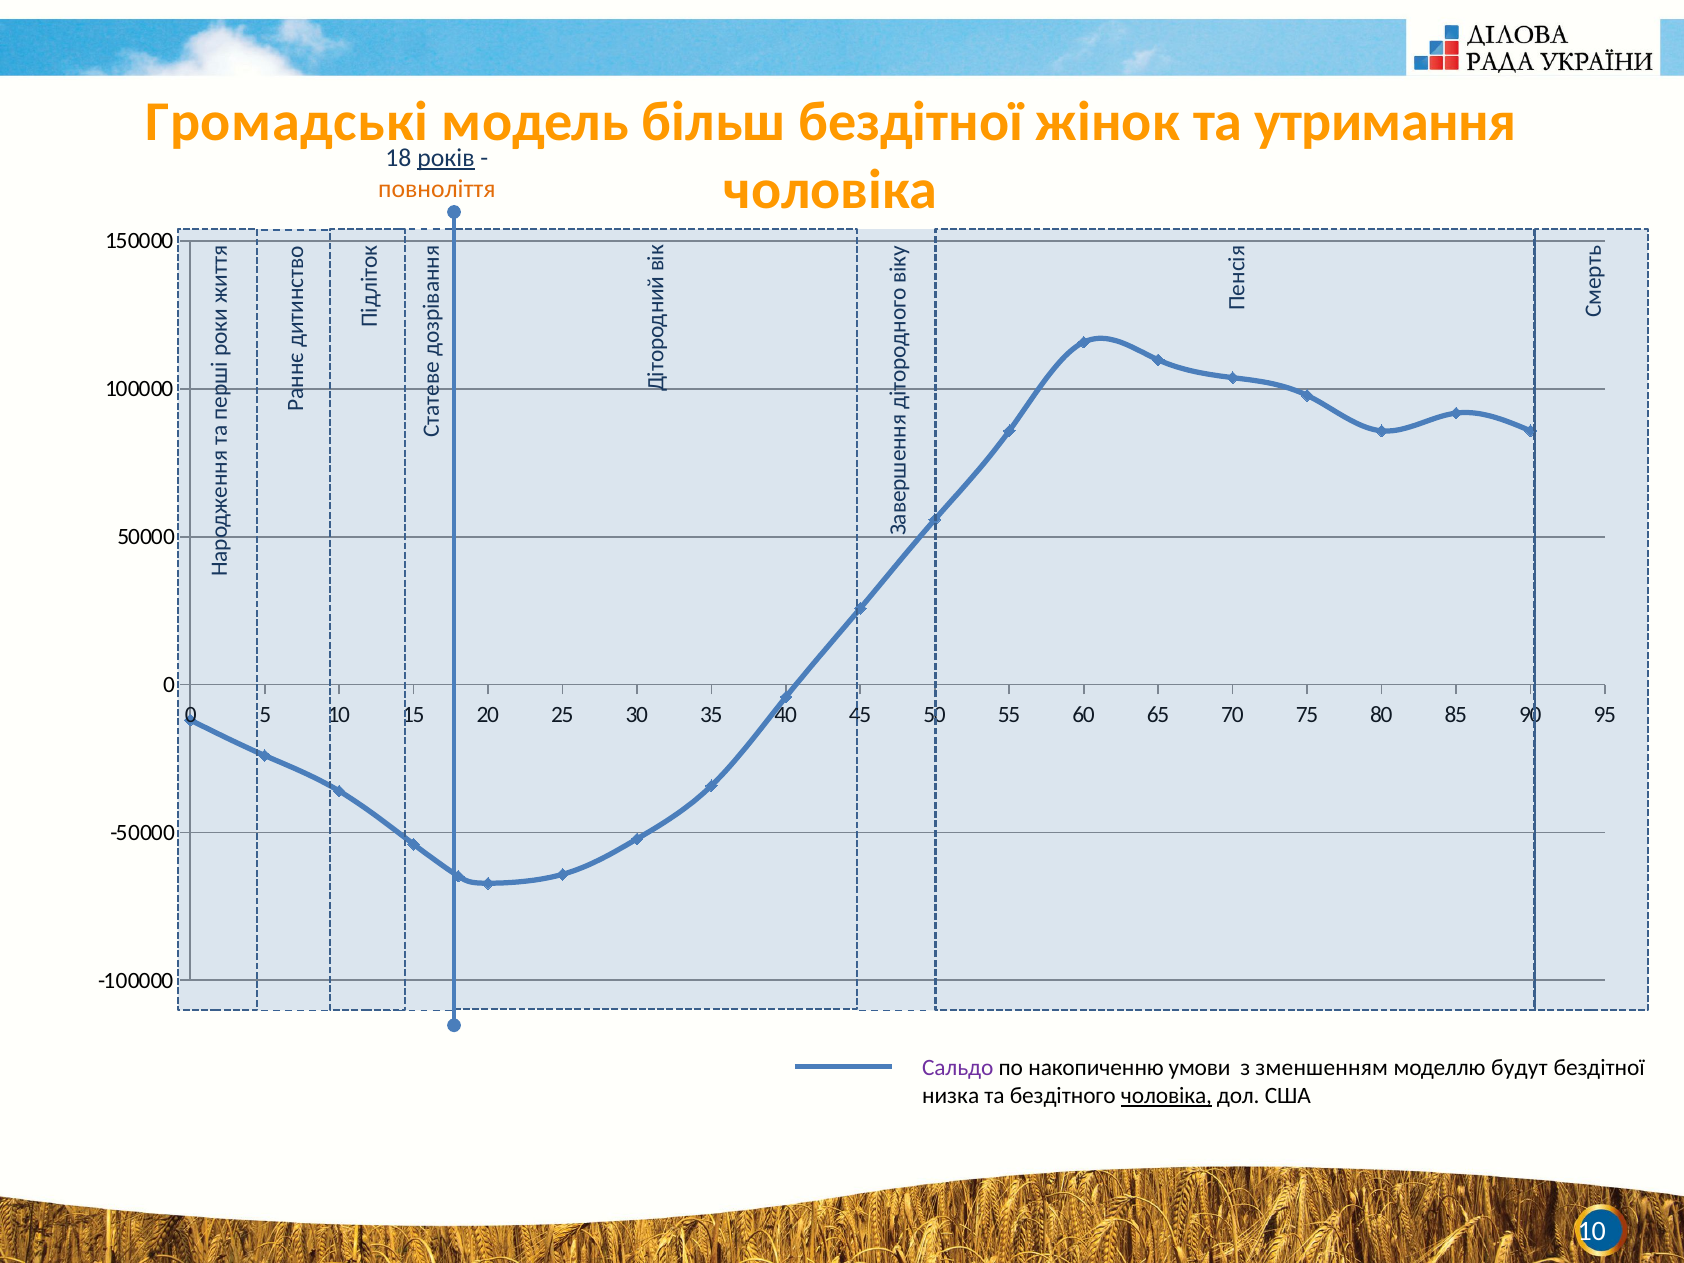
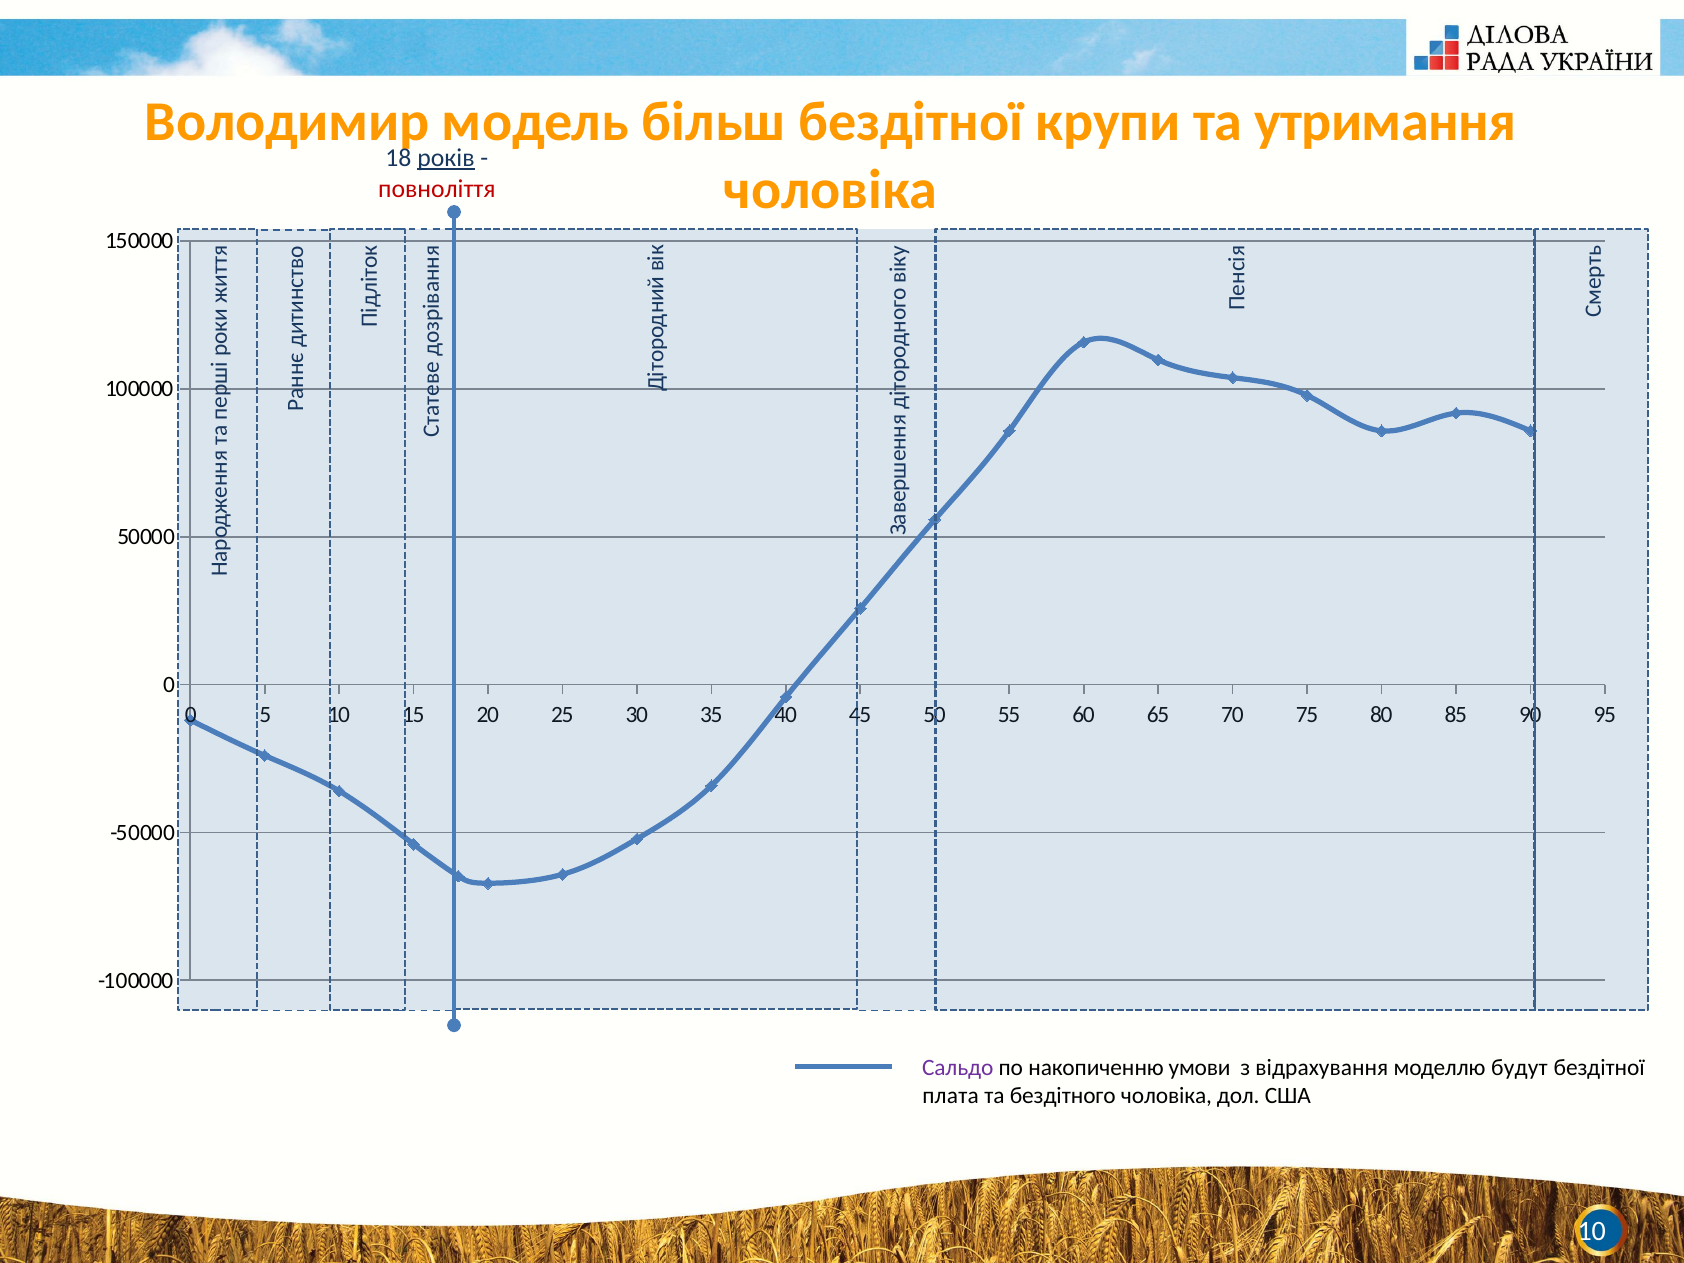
Громадські: Громадські -> Володимир (287, 122)
жінок: жінок -> крупи (1108, 122)
повноліття colour: orange -> red (437, 189)
зменшенням: зменшенням -> відрахування (1322, 1068)
низка: низка -> плата (951, 1096)
чоловіка underline: present -> none (1167, 1096)
